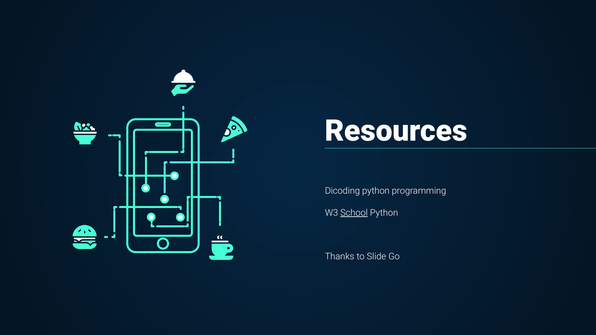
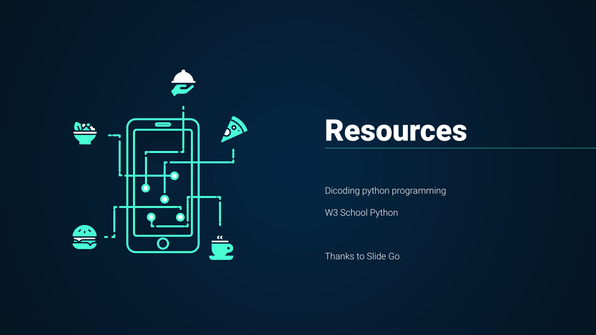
School underline: present -> none (354, 213)
